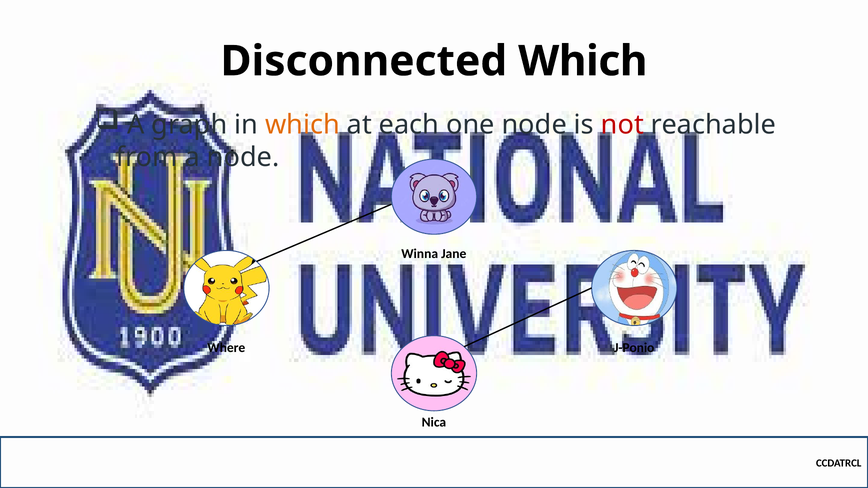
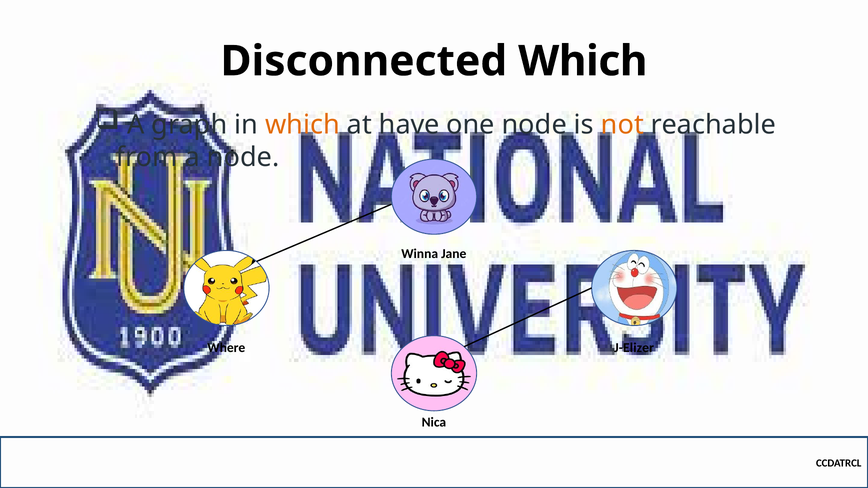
each: each -> have (409, 125)
not colour: red -> orange (622, 125)
J-Ponio: J-Ponio -> J-Elizer (634, 348)
